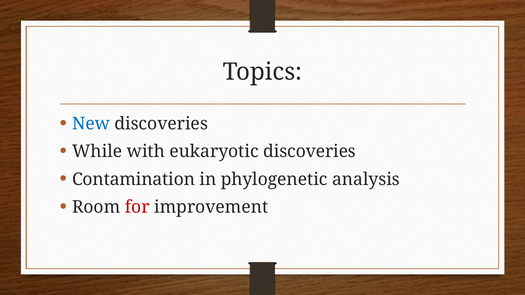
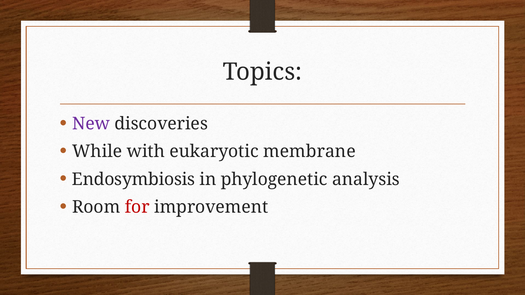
New colour: blue -> purple (91, 124)
eukaryotic discoveries: discoveries -> membrane (309, 152)
Contamination: Contamination -> Endosymbiosis (134, 179)
